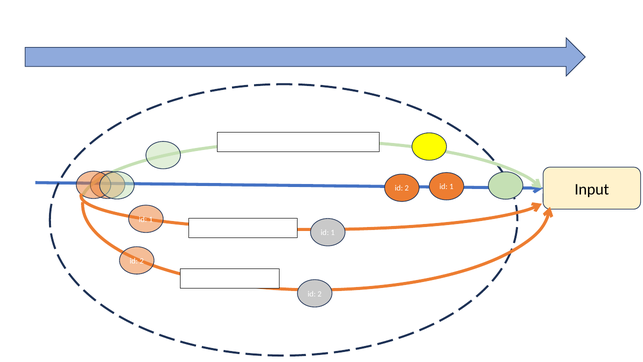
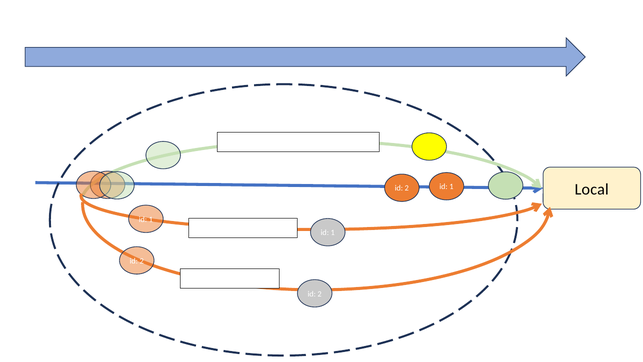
Input: Input -> Local (592, 189)
